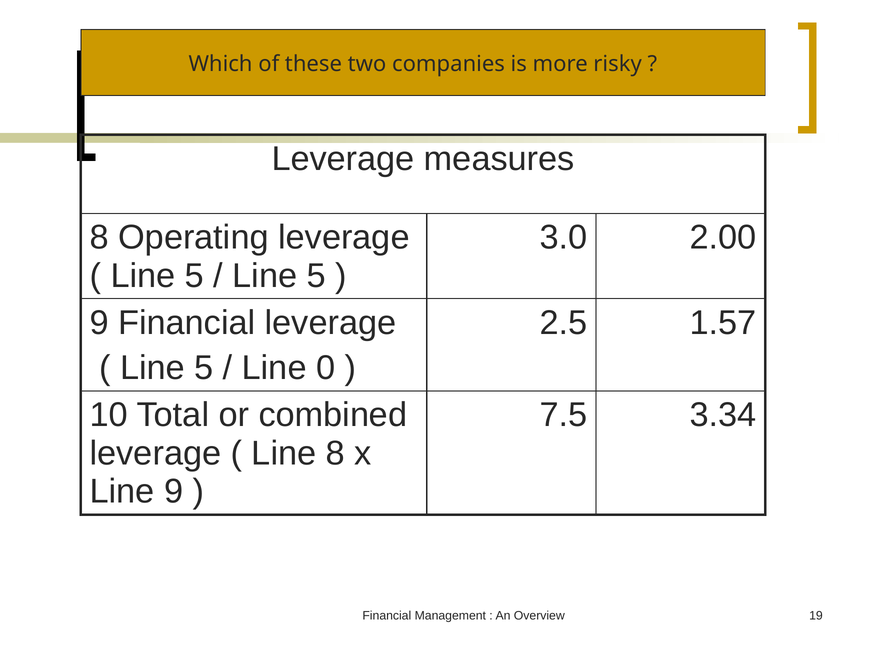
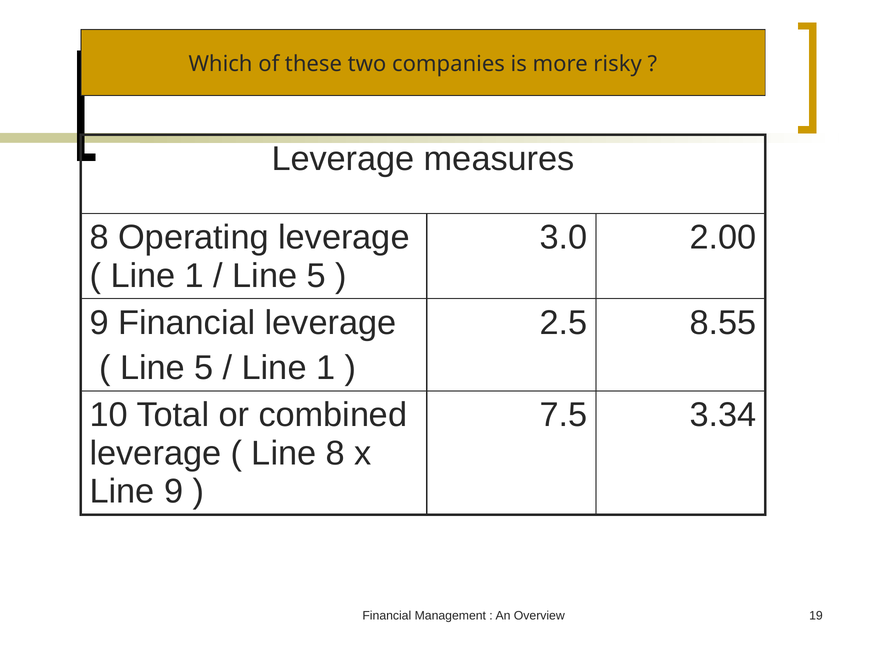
5: 5 -> 1 (194, 276)
1.57: 1.57 -> 8.55 (723, 323)
0: 0 -> 1 (326, 368)
